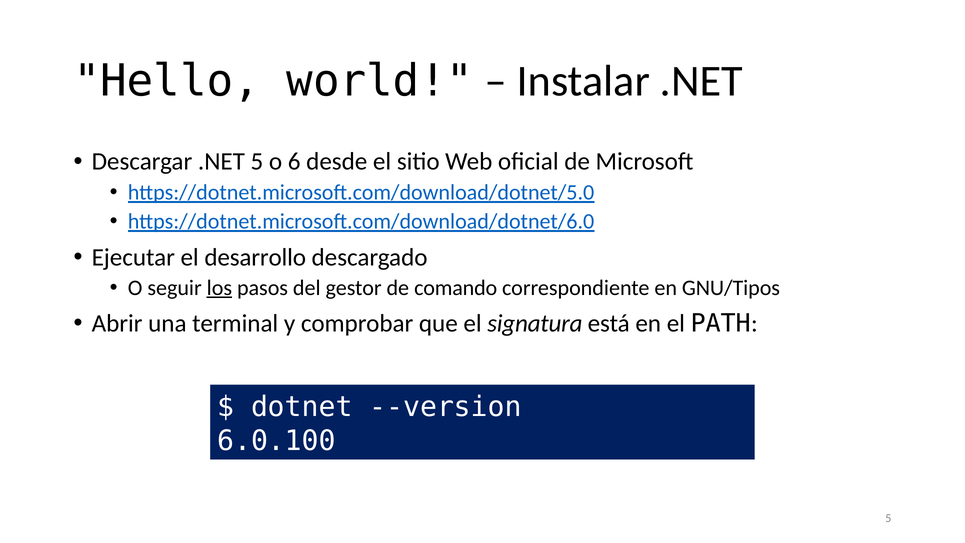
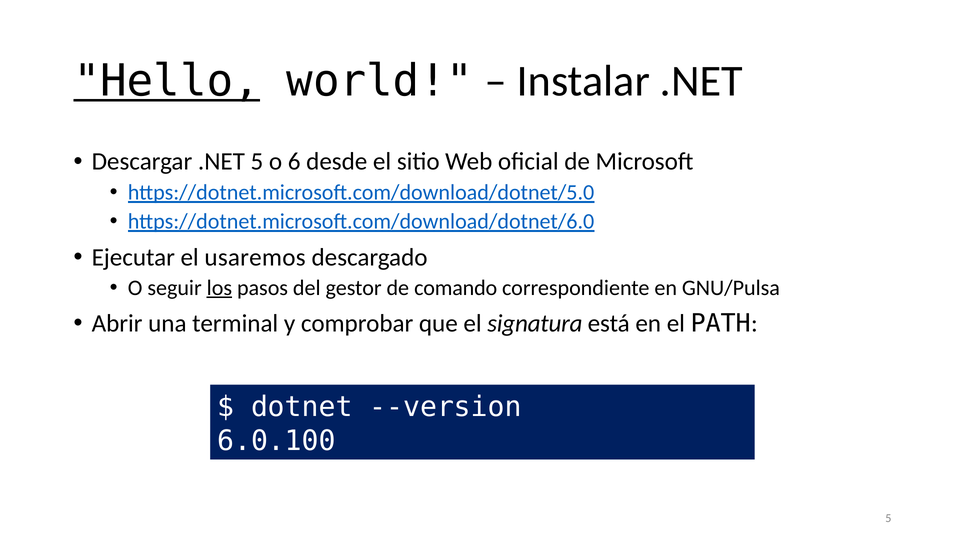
Hello underline: none -> present (167, 81)
desarrollo: desarrollo -> usaremos (255, 257)
GNU/Tipos: GNU/Tipos -> GNU/Pulsa (731, 288)
